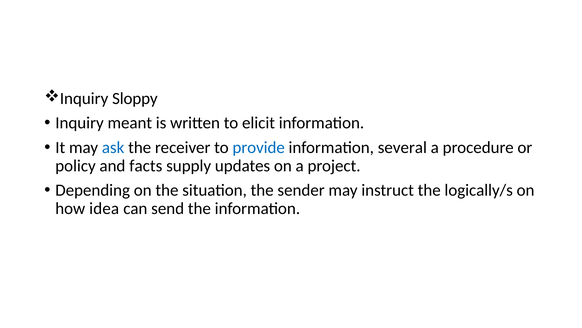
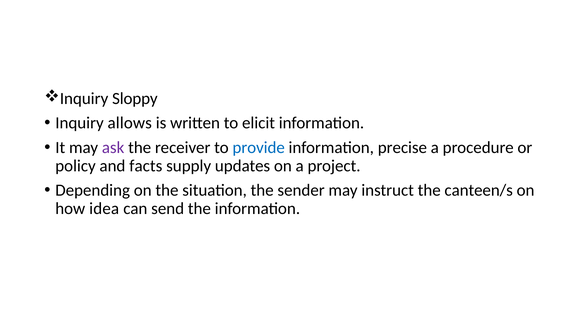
meant: meant -> allows (130, 123)
ask colour: blue -> purple (113, 147)
several: several -> precise (402, 147)
logically/s: logically/s -> canteen/s (479, 190)
